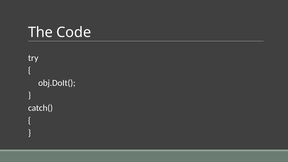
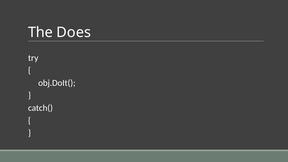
Code: Code -> Does (74, 32)
